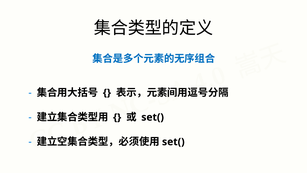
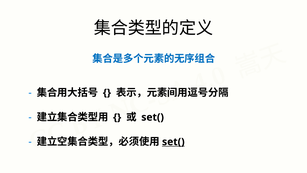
set( underline: none -> present (173, 142)
